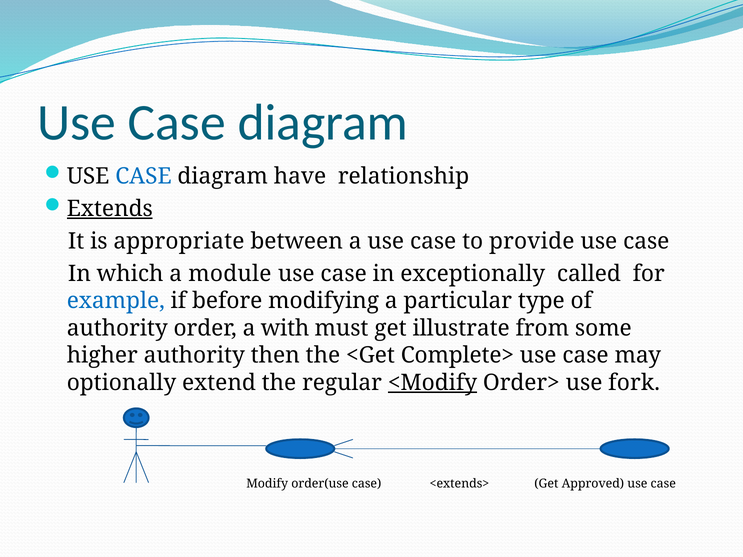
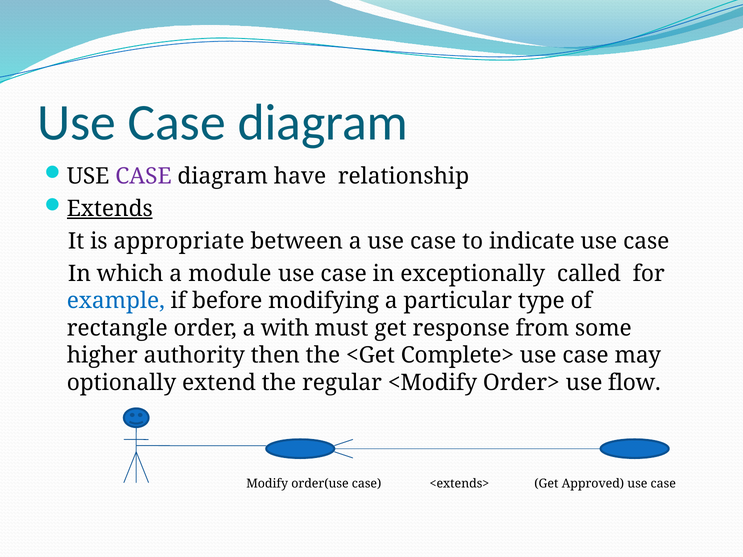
CASE colour: blue -> purple (143, 176)
provide: provide -> indicate (532, 241)
authority: authority -> rectangle (117, 328)
illustrate: illustrate -> response (461, 328)
<Modify underline: present -> none (432, 383)
fork: fork -> flow (634, 383)
